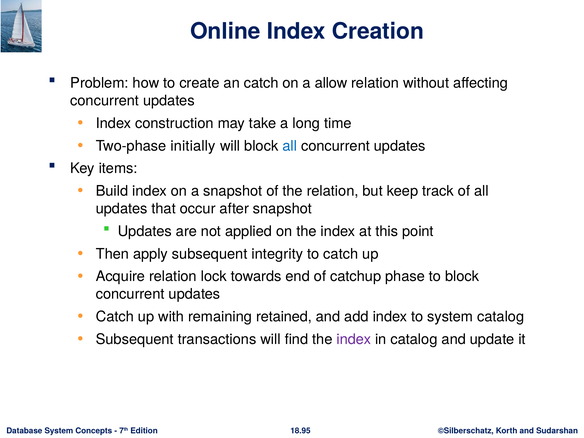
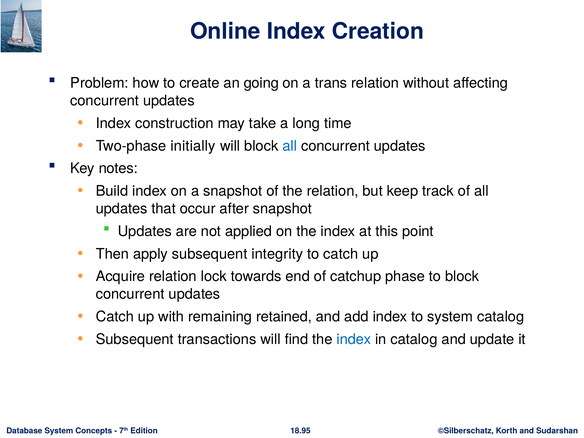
an catch: catch -> going (261, 83)
allow: allow -> trans (331, 83)
items: items -> notes (118, 168)
index colour: purple -> blue (354, 339)
